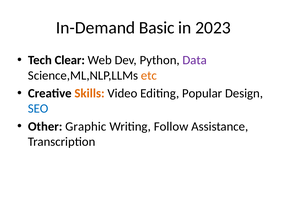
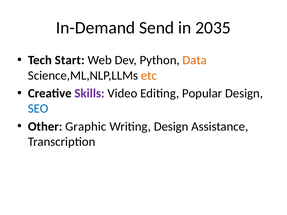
Basic: Basic -> Send (157, 28)
2023: 2023 -> 2035 (213, 28)
Clear: Clear -> Start (70, 60)
Data colour: purple -> orange (195, 60)
Skills colour: orange -> purple (90, 93)
Writing Follow: Follow -> Design (171, 127)
